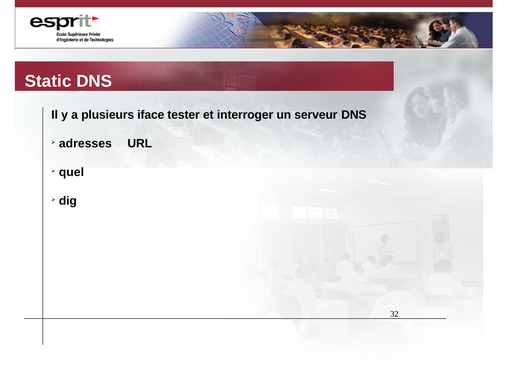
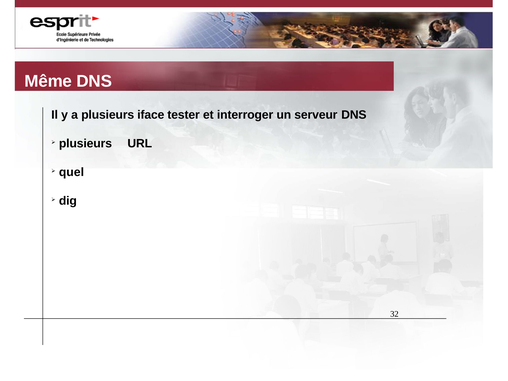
Static: Static -> Même (48, 81)
adresses: adresses -> plusieurs (85, 144)
